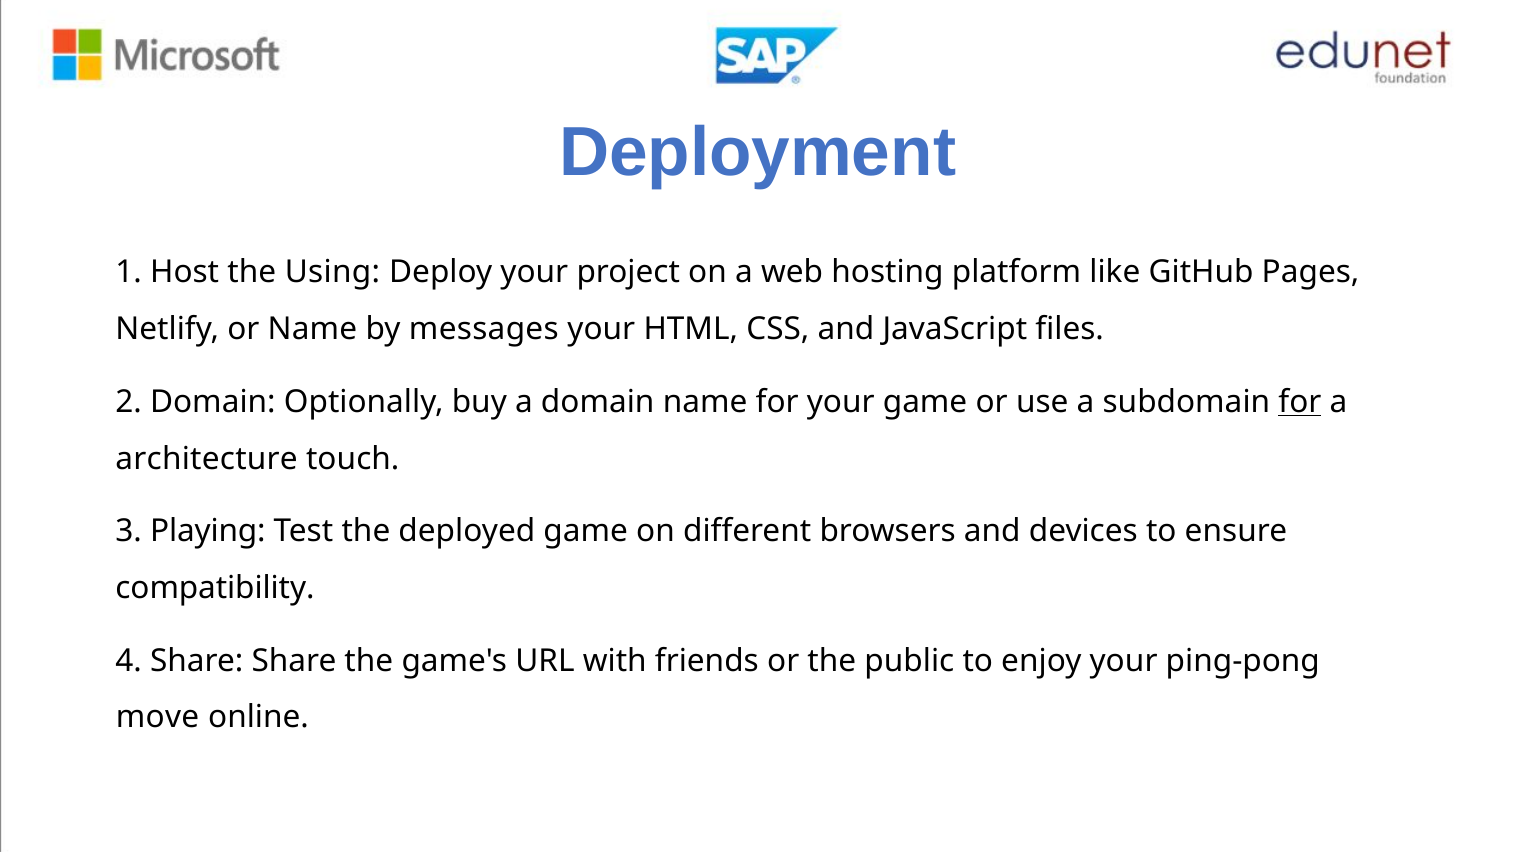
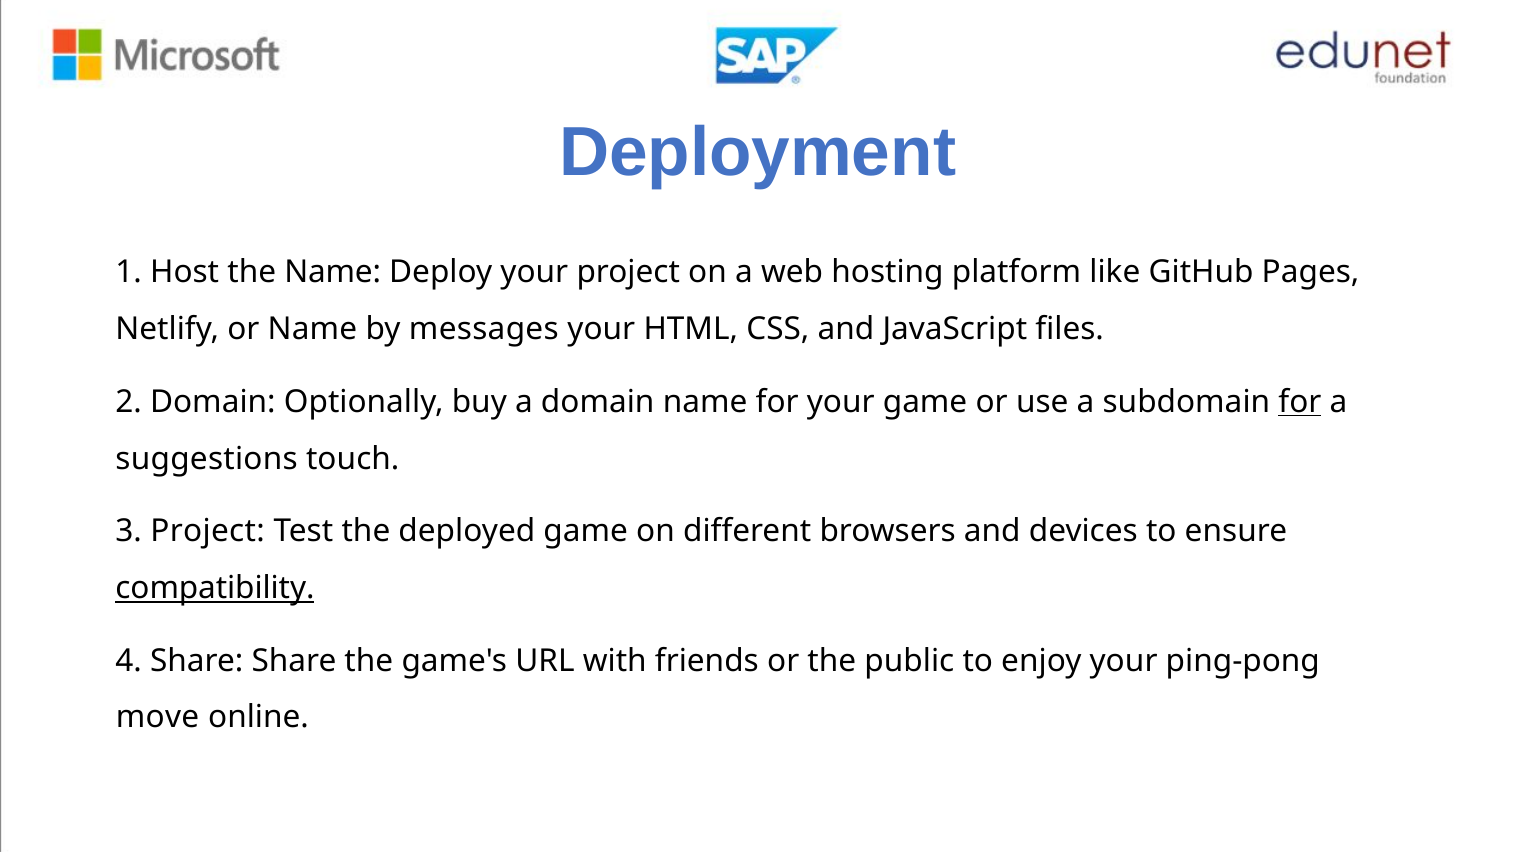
the Using: Using -> Name (333, 272)
architecture: architecture -> suggestions (207, 459)
3 Playing: Playing -> Project (208, 531)
compatibility underline: none -> present (215, 588)
